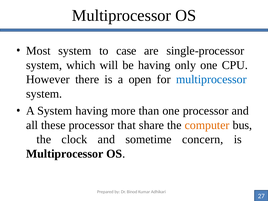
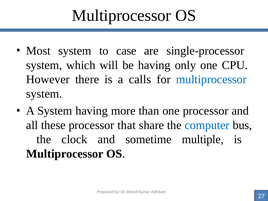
open: open -> calls (140, 79)
computer colour: orange -> blue (207, 125)
concern: concern -> multiple (203, 139)
